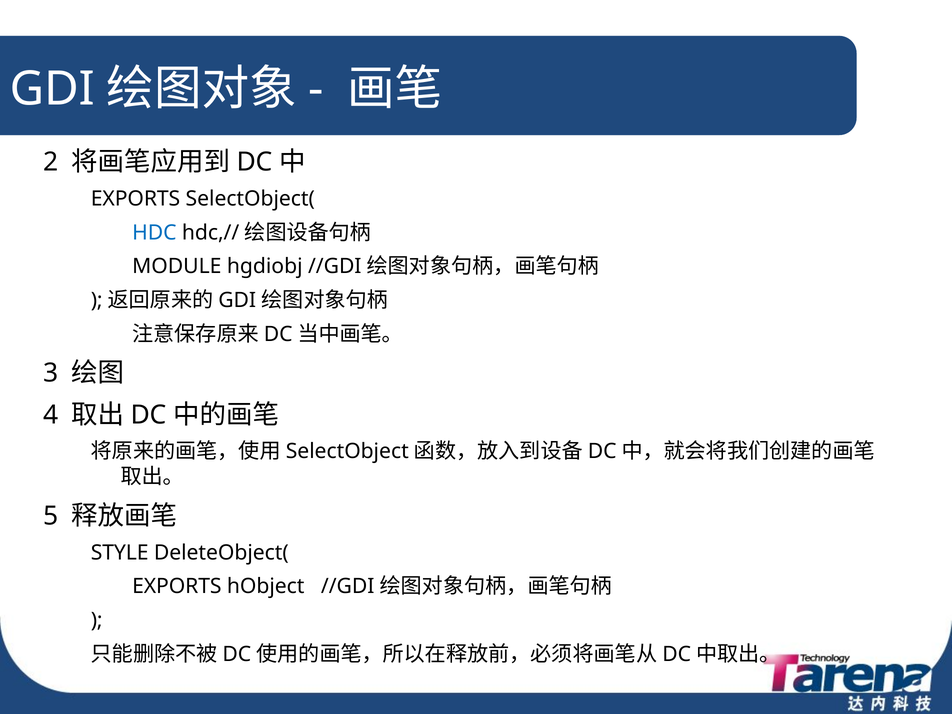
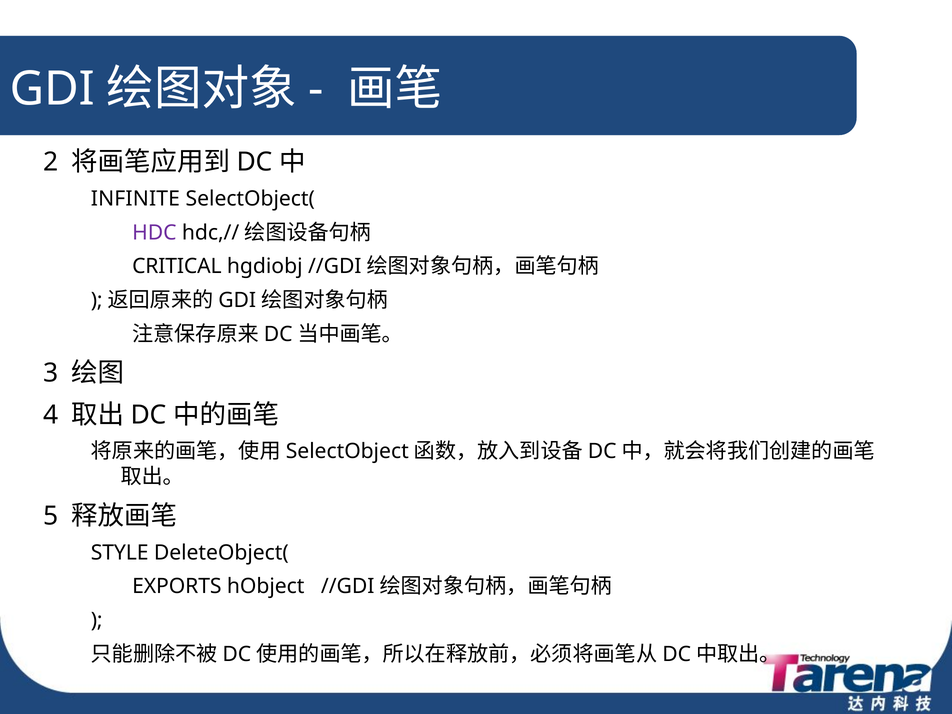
EXPORTS: EXPORTS -> INFINITE (135, 199)
HDC colour: blue -> purple (154, 233)
MODULE: MODULE -> CRITICAL (177, 266)
